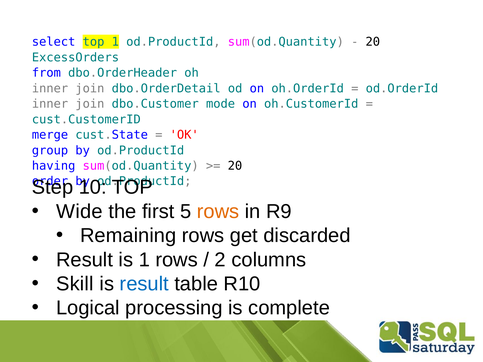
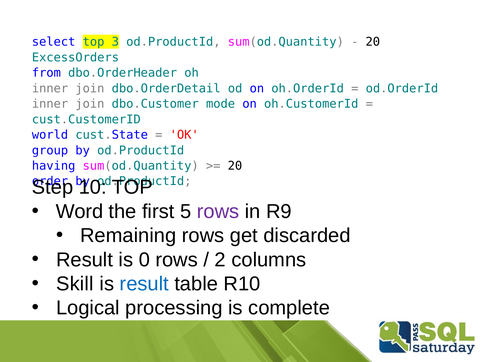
top 1: 1 -> 3 (115, 42)
merge: merge -> world (50, 135)
Wide: Wide -> Word (80, 212)
rows colour: orange -> purple (218, 212)
is 1: 1 -> 0 (144, 260)
